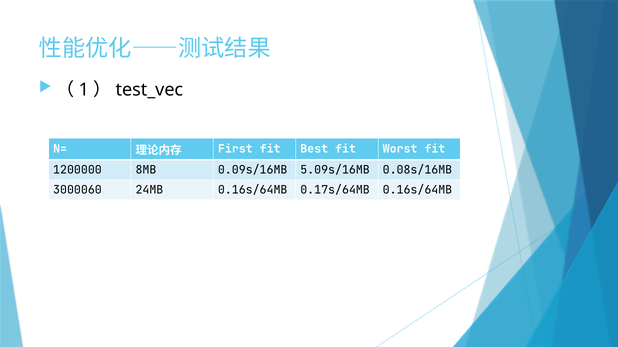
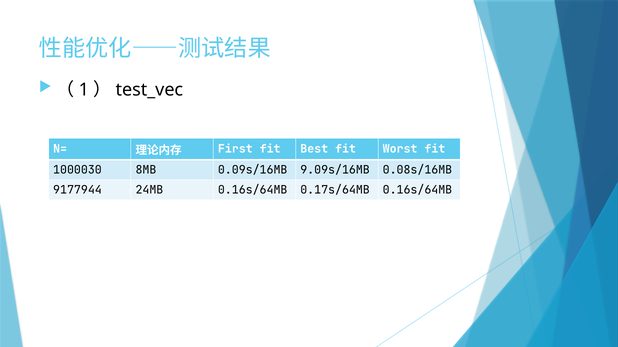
1200000: 1200000 -> 1000030 (77, 170)
5.09s/16MB: 5.09s/16MB -> 9.09s/16MB (335, 170)
3000060: 3000060 -> 9177944 (77, 190)
